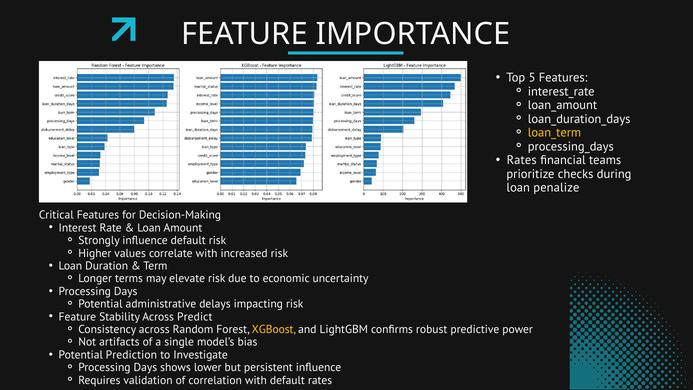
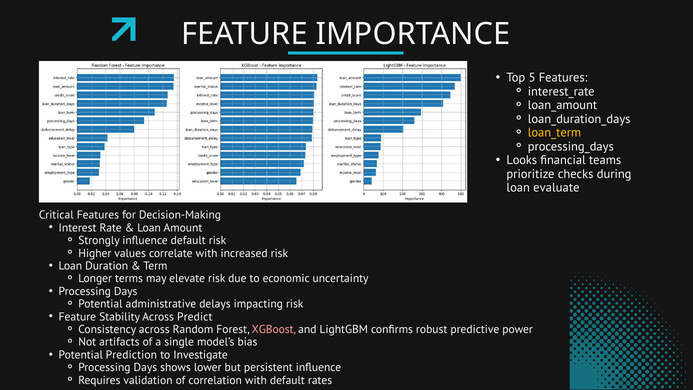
Rates: Rates -> Looks (522, 160)
penalize: penalize -> evaluate (556, 188)
XGBoost colour: yellow -> pink (274, 329)
